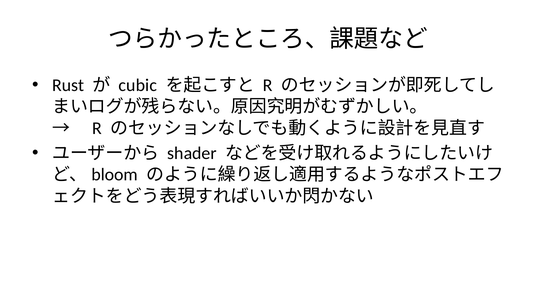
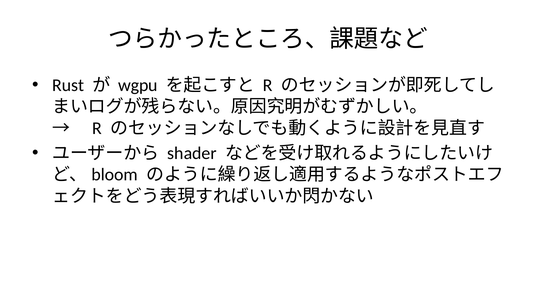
cubic: cubic -> wgpu (138, 85)
